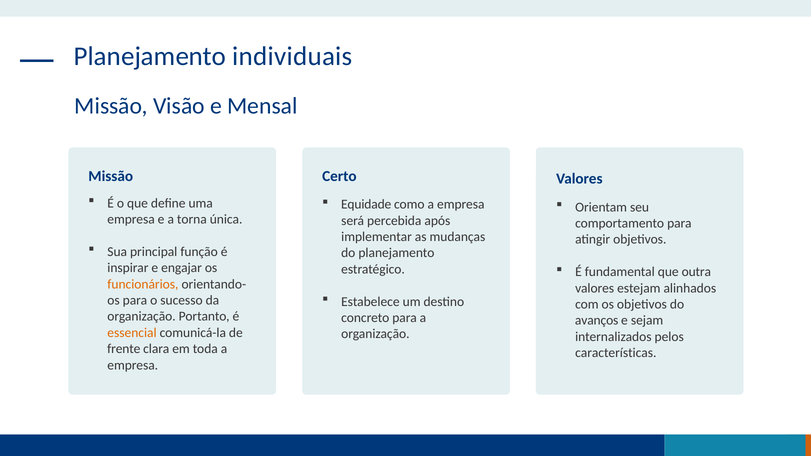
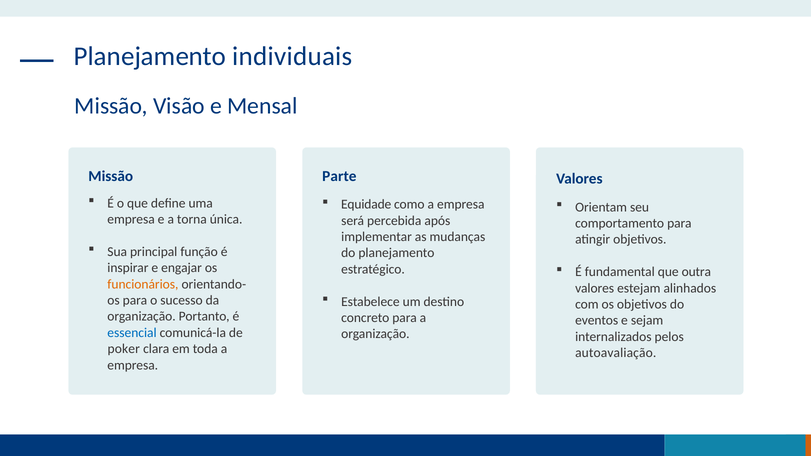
Certo: Certo -> Parte (339, 177)
avanços: avanços -> eventos (597, 321)
essencial colour: orange -> blue (132, 333)
frente: frente -> poker (124, 349)
características: características -> autoavaliação (616, 353)
